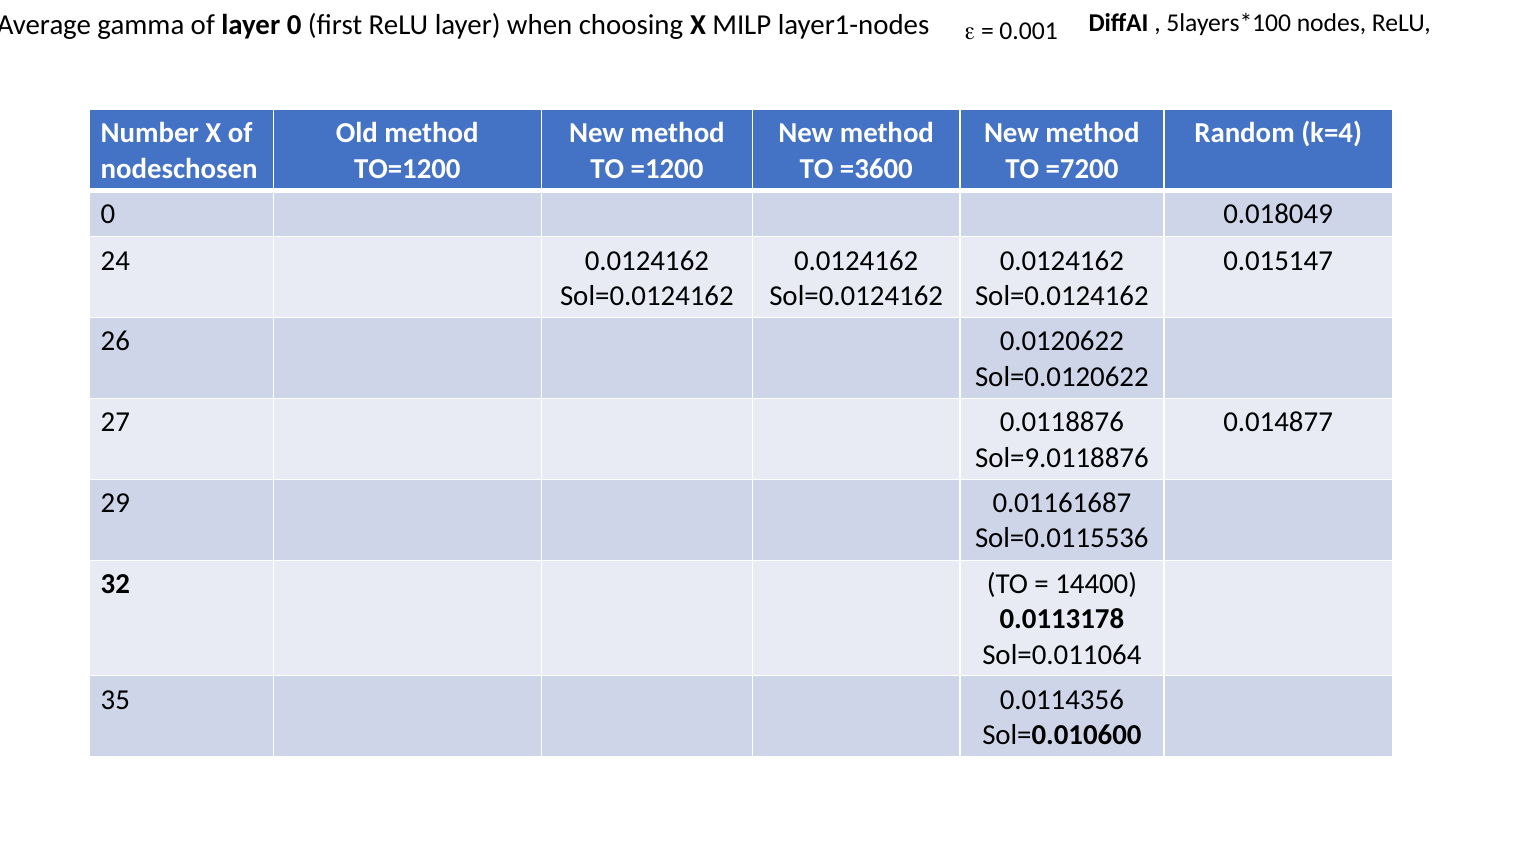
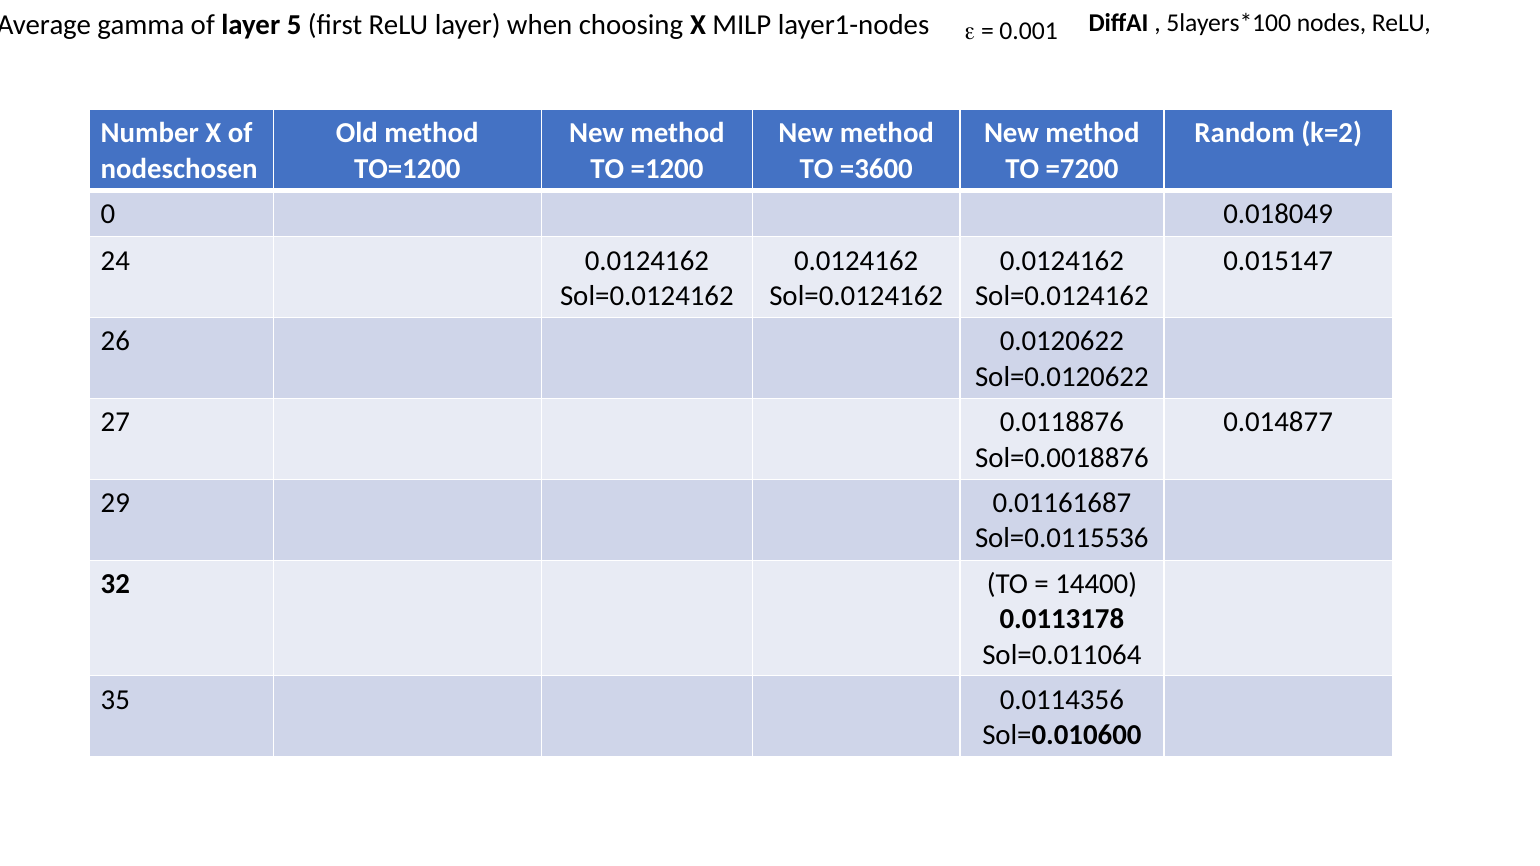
layer 0: 0 -> 5 (294, 25)
k=4: k=4 -> k=2 (1332, 133)
Sol=9.0118876: Sol=9.0118876 -> Sol=0.0018876 (1062, 458)
